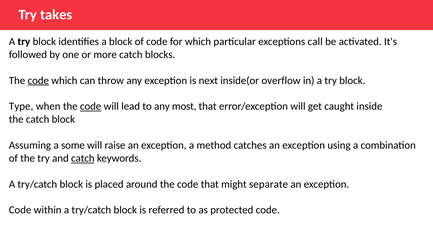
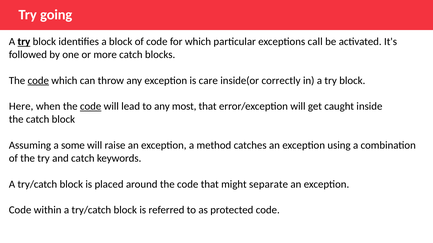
takes: takes -> going (56, 15)
try underline: none -> present (24, 42)
next: next -> care (208, 81)
overflow: overflow -> correctly (281, 81)
Type: Type -> Here (21, 107)
catch underline: present -> none (83, 159)
